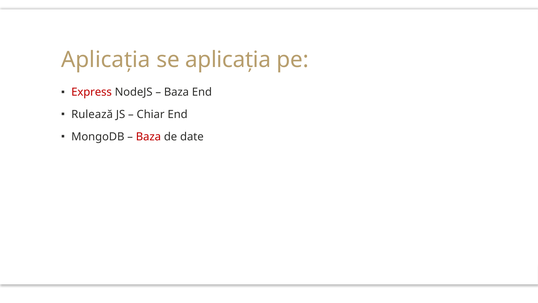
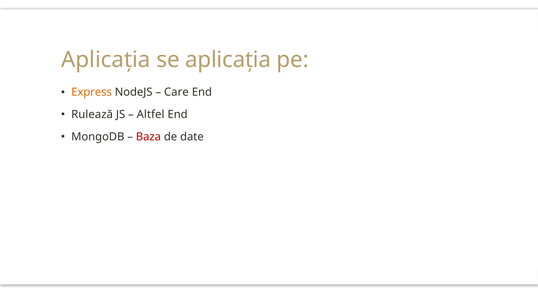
Express colour: red -> orange (92, 92)
Baza: Baza -> Care (176, 92)
Chiar: Chiar -> Altfel (151, 114)
